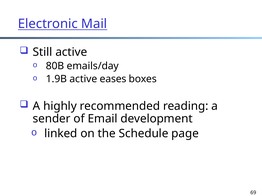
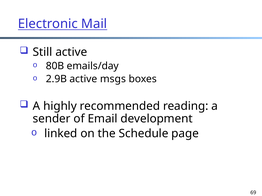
1.9B: 1.9B -> 2.9B (56, 79)
eases: eases -> msgs (113, 79)
